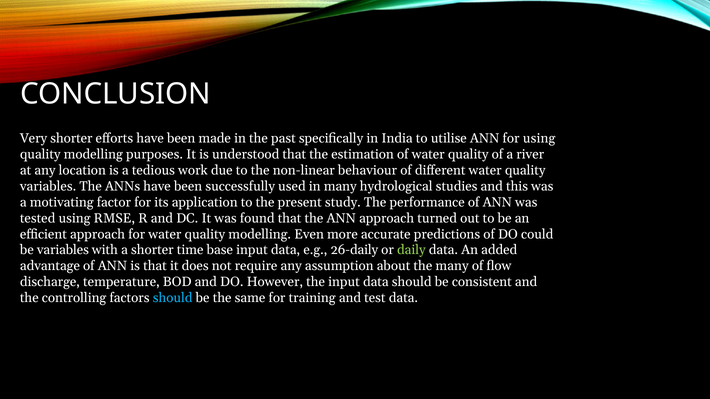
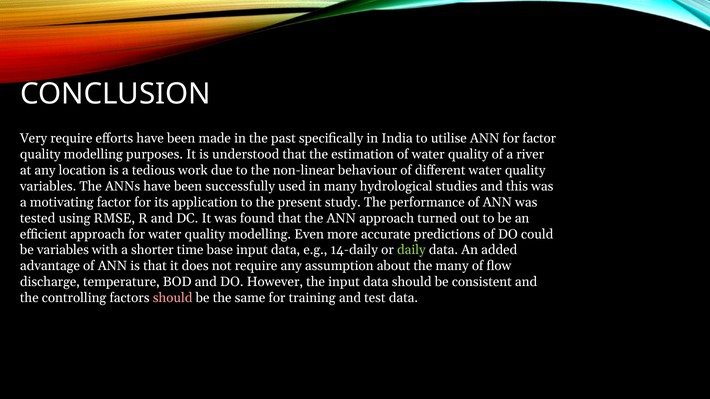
Very shorter: shorter -> require (71, 138)
for using: using -> factor (539, 138)
26-daily: 26-daily -> 14-daily (354, 250)
should colour: light blue -> pink (173, 298)
